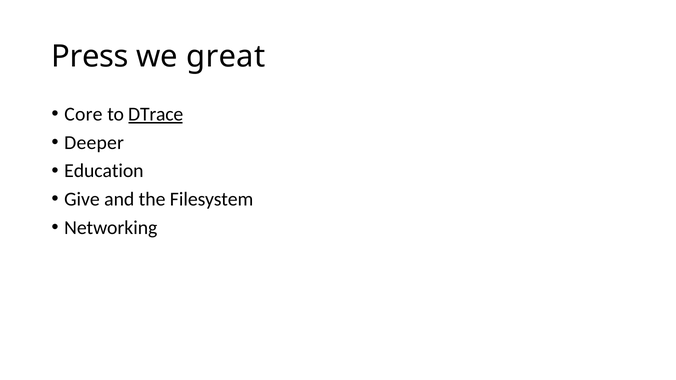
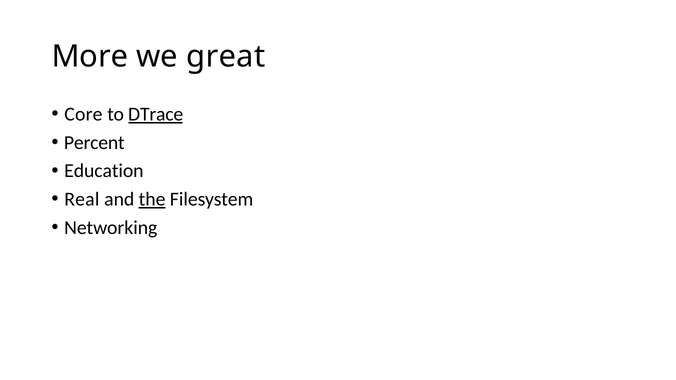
Press: Press -> More (90, 57)
Deeper: Deeper -> Percent (94, 143)
Give: Give -> Real (82, 199)
the underline: none -> present (152, 199)
